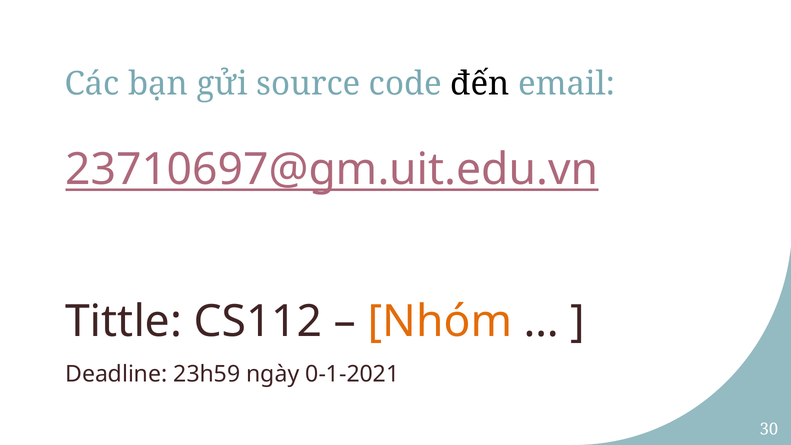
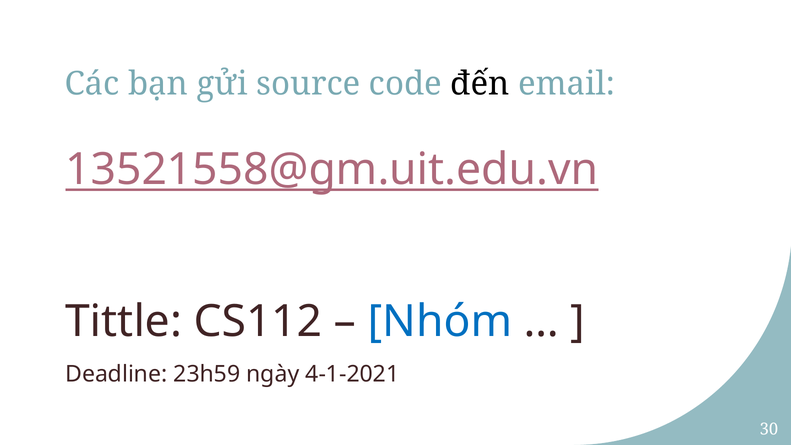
23710697@gm.uit.edu.vn: 23710697@gm.uit.edu.vn -> 13521558@gm.uit.edu.vn (332, 169)
Nhóm colour: orange -> blue (440, 321)
0-1-2021: 0-1-2021 -> 4-1-2021 (352, 374)
